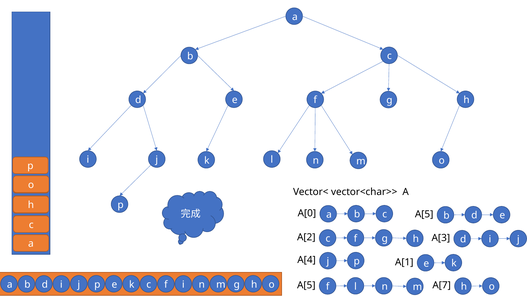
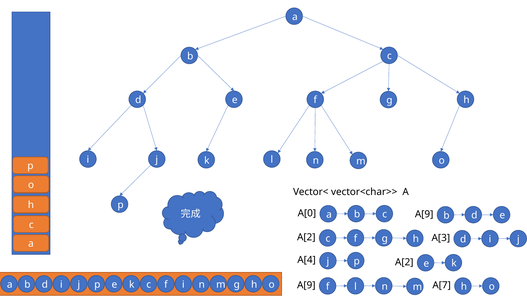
A[5: A[5 -> A[9 (424, 214)
A[1: A[1 -> A[2 (404, 263)
A[5: A[5 -> A[9 (306, 286)
